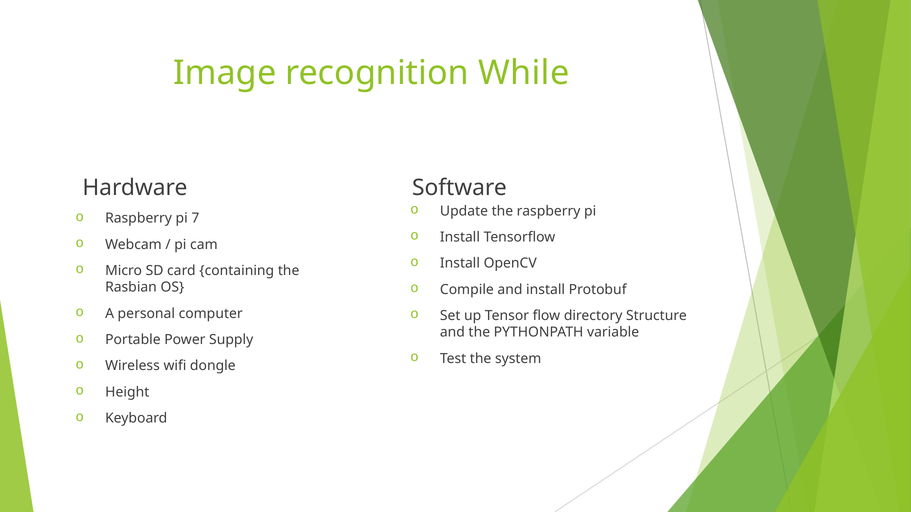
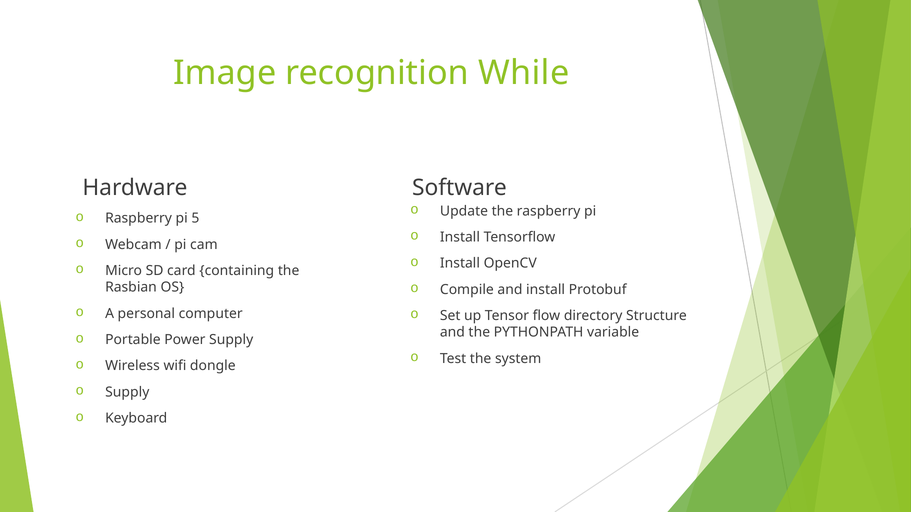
7: 7 -> 5 (195, 218)
Height: Height -> Supply (127, 392)
